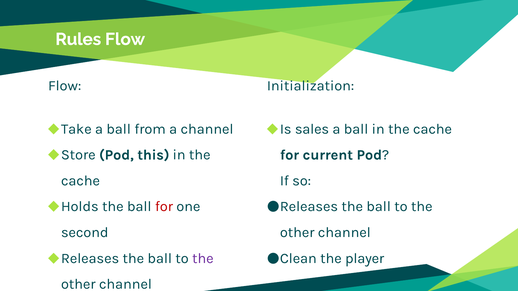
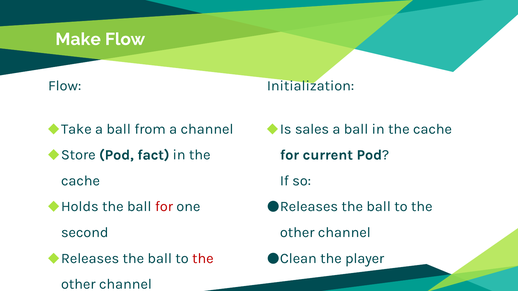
Rules: Rules -> Make (78, 39)
this: this -> fact (153, 155)
the colour: purple -> red (203, 259)
